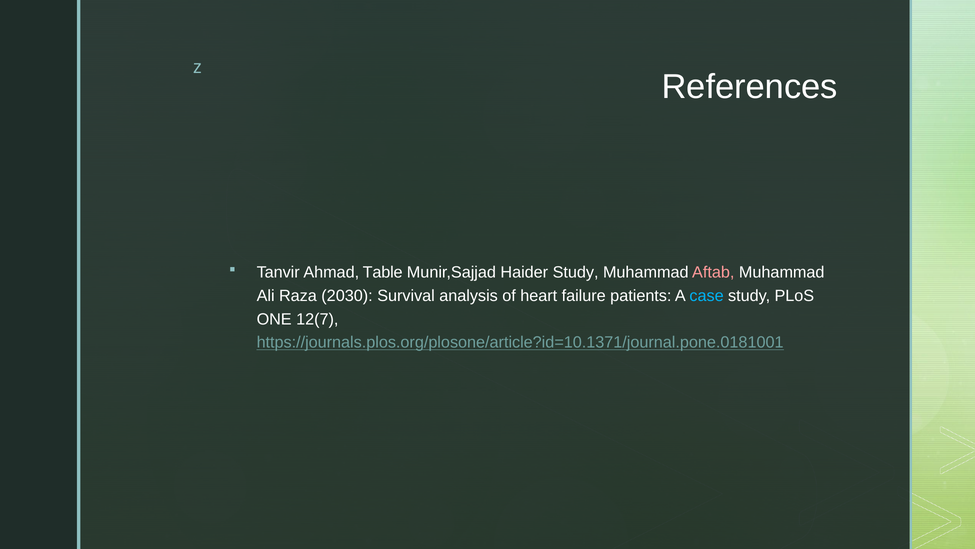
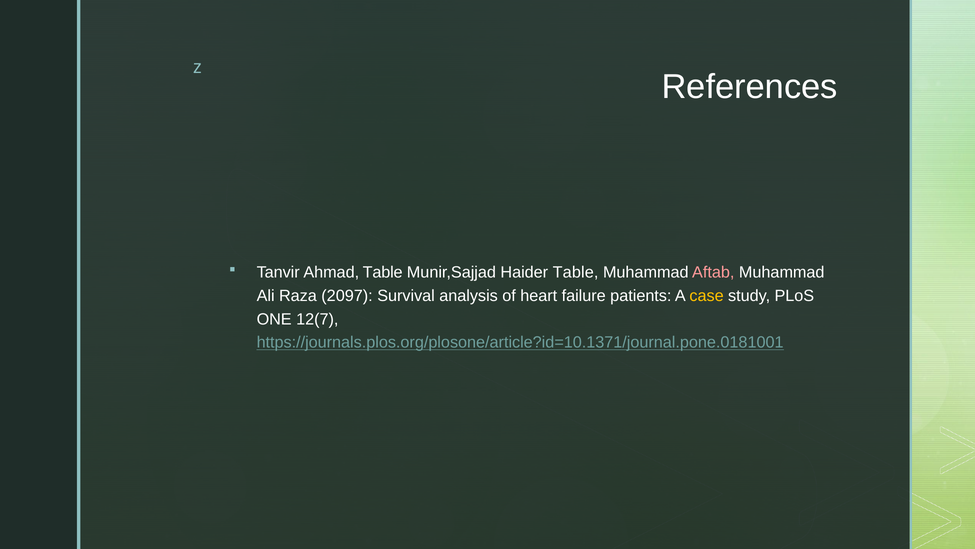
Haider Study: Study -> Table (576, 272)
2030: 2030 -> 2097 (347, 296)
case colour: light blue -> yellow (707, 296)
